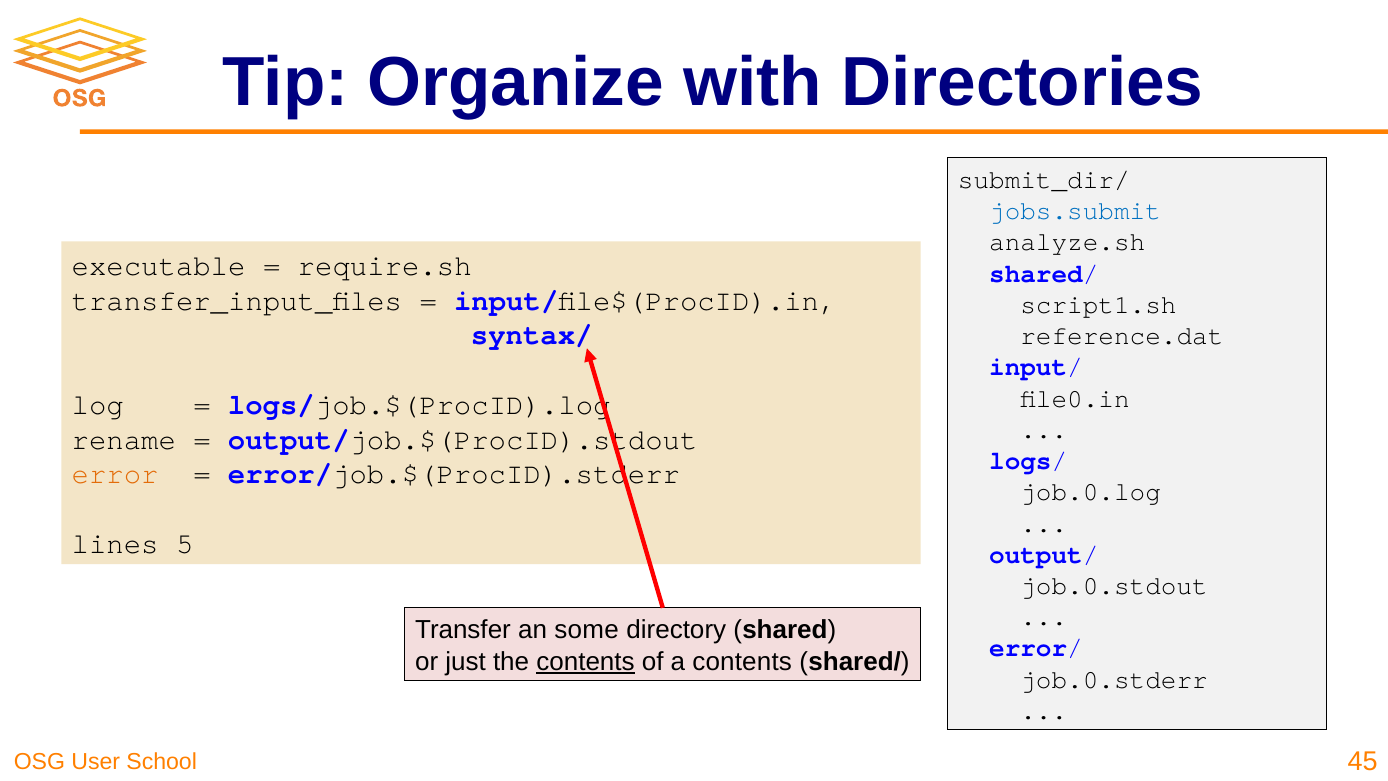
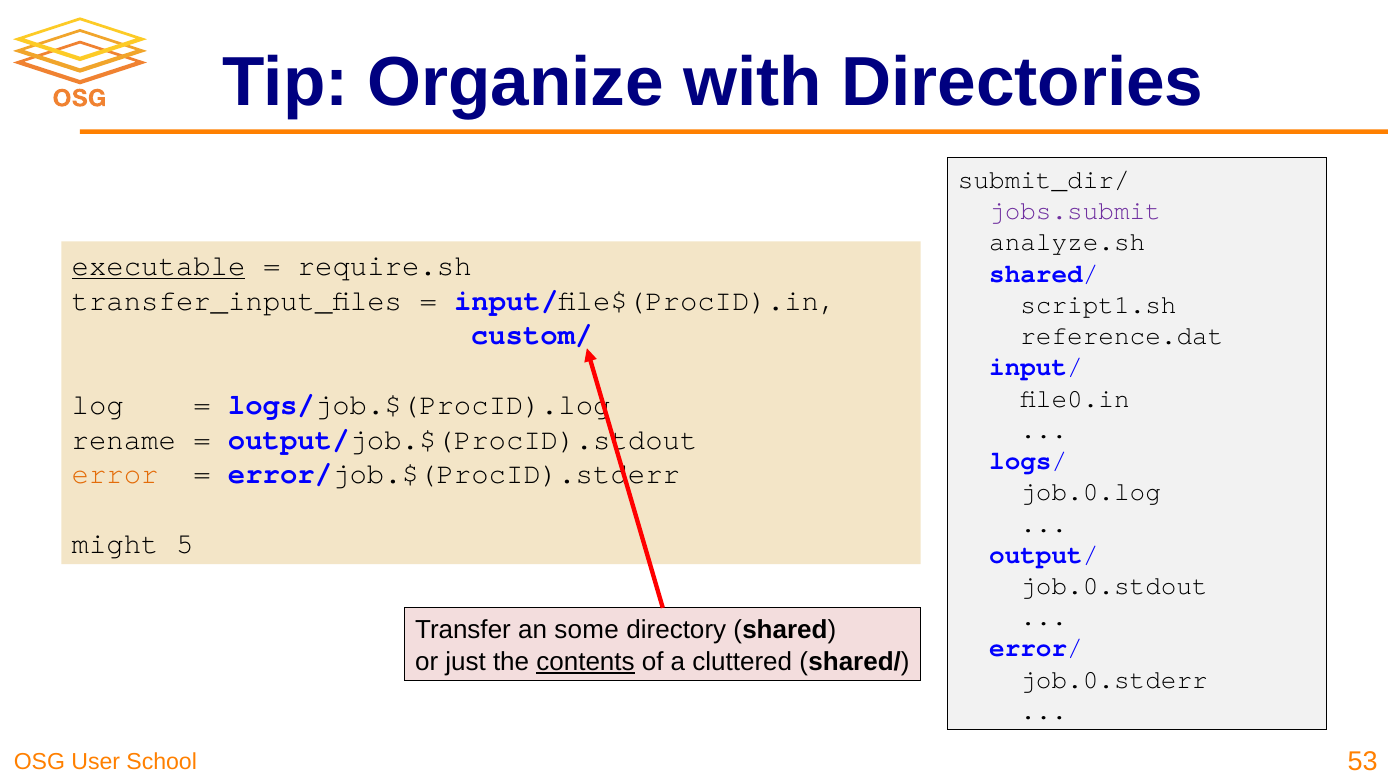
jobs.submit colour: blue -> purple (1075, 211)
executable underline: none -> present (159, 266)
syntax/: syntax/ -> custom/ (532, 335)
lines: lines -> might (115, 544)
a contents: contents -> cluttered (742, 661)
45: 45 -> 53 (1363, 761)
